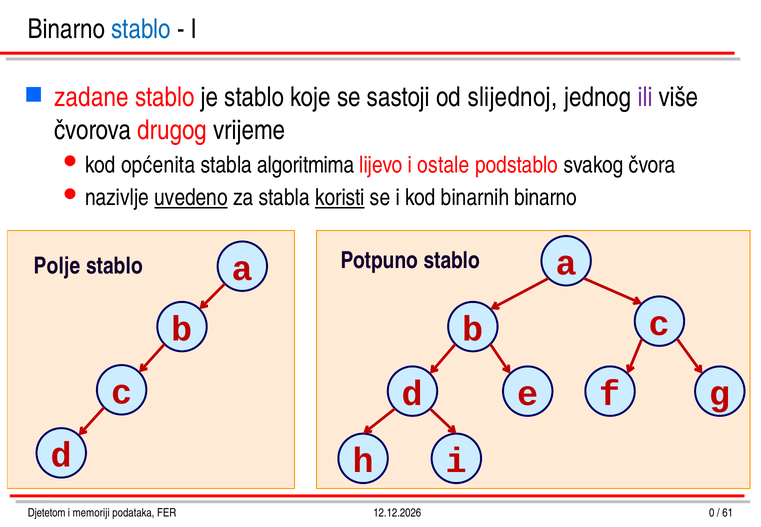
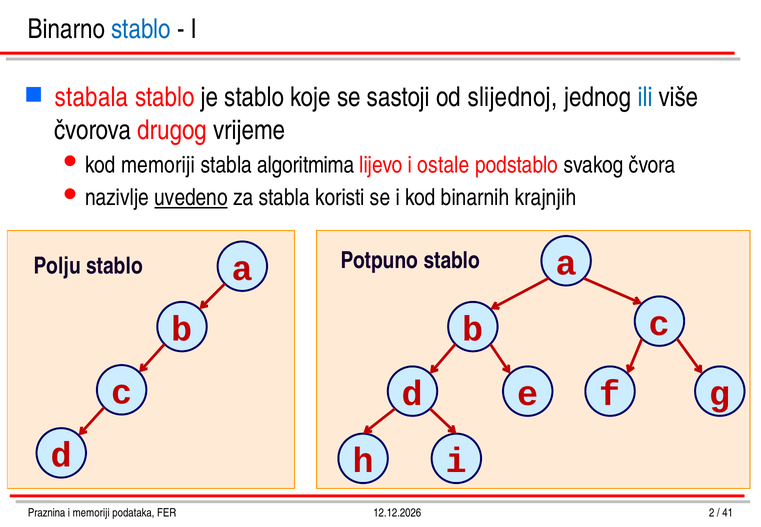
zadane: zadane -> stabala (92, 97)
ili colour: purple -> blue (645, 97)
općenita: općenita -> memoriji (158, 165)
koristi underline: present -> none (340, 198)
binarnih binarno: binarno -> krajnjih (545, 198)
Polje: Polje -> Polju (57, 266)
Djetetom: Djetetom -> Praznina (47, 513)
0: 0 -> 2 (712, 513)
61: 61 -> 41 (728, 513)
